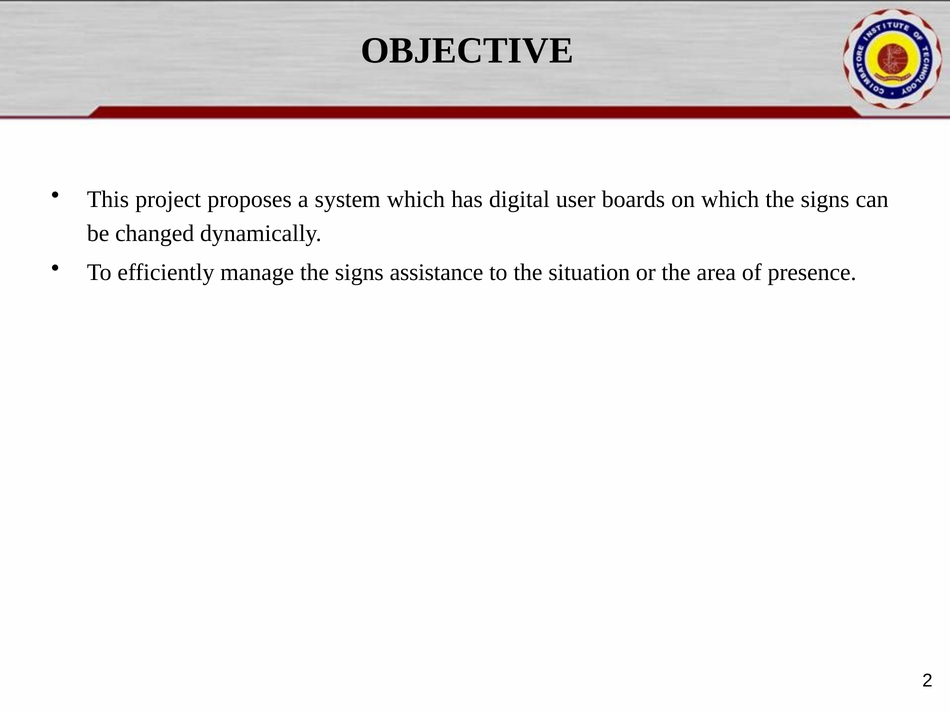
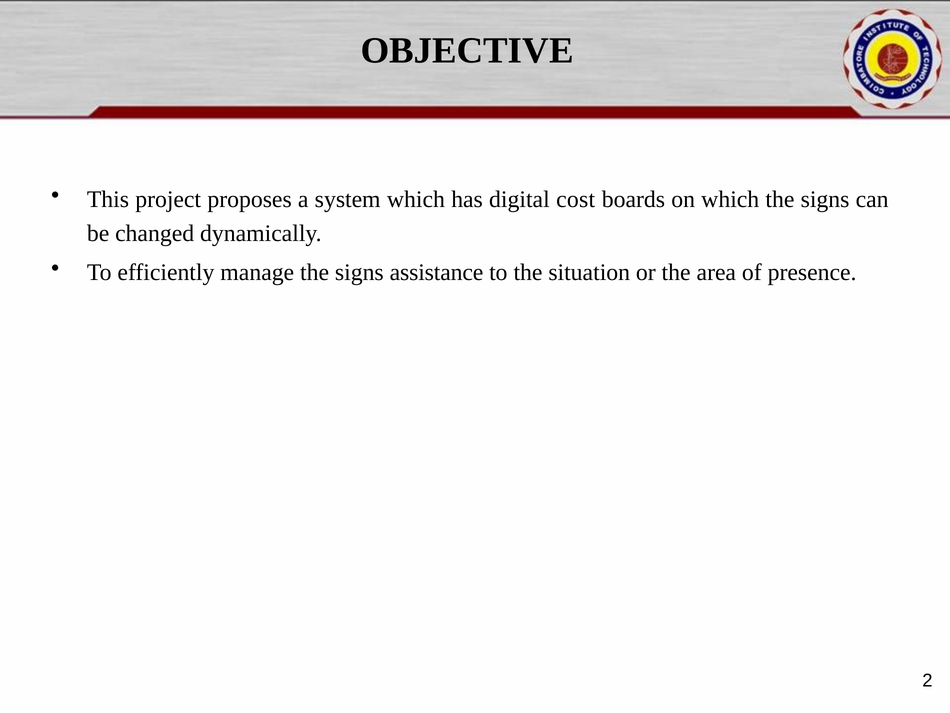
user: user -> cost (576, 199)
